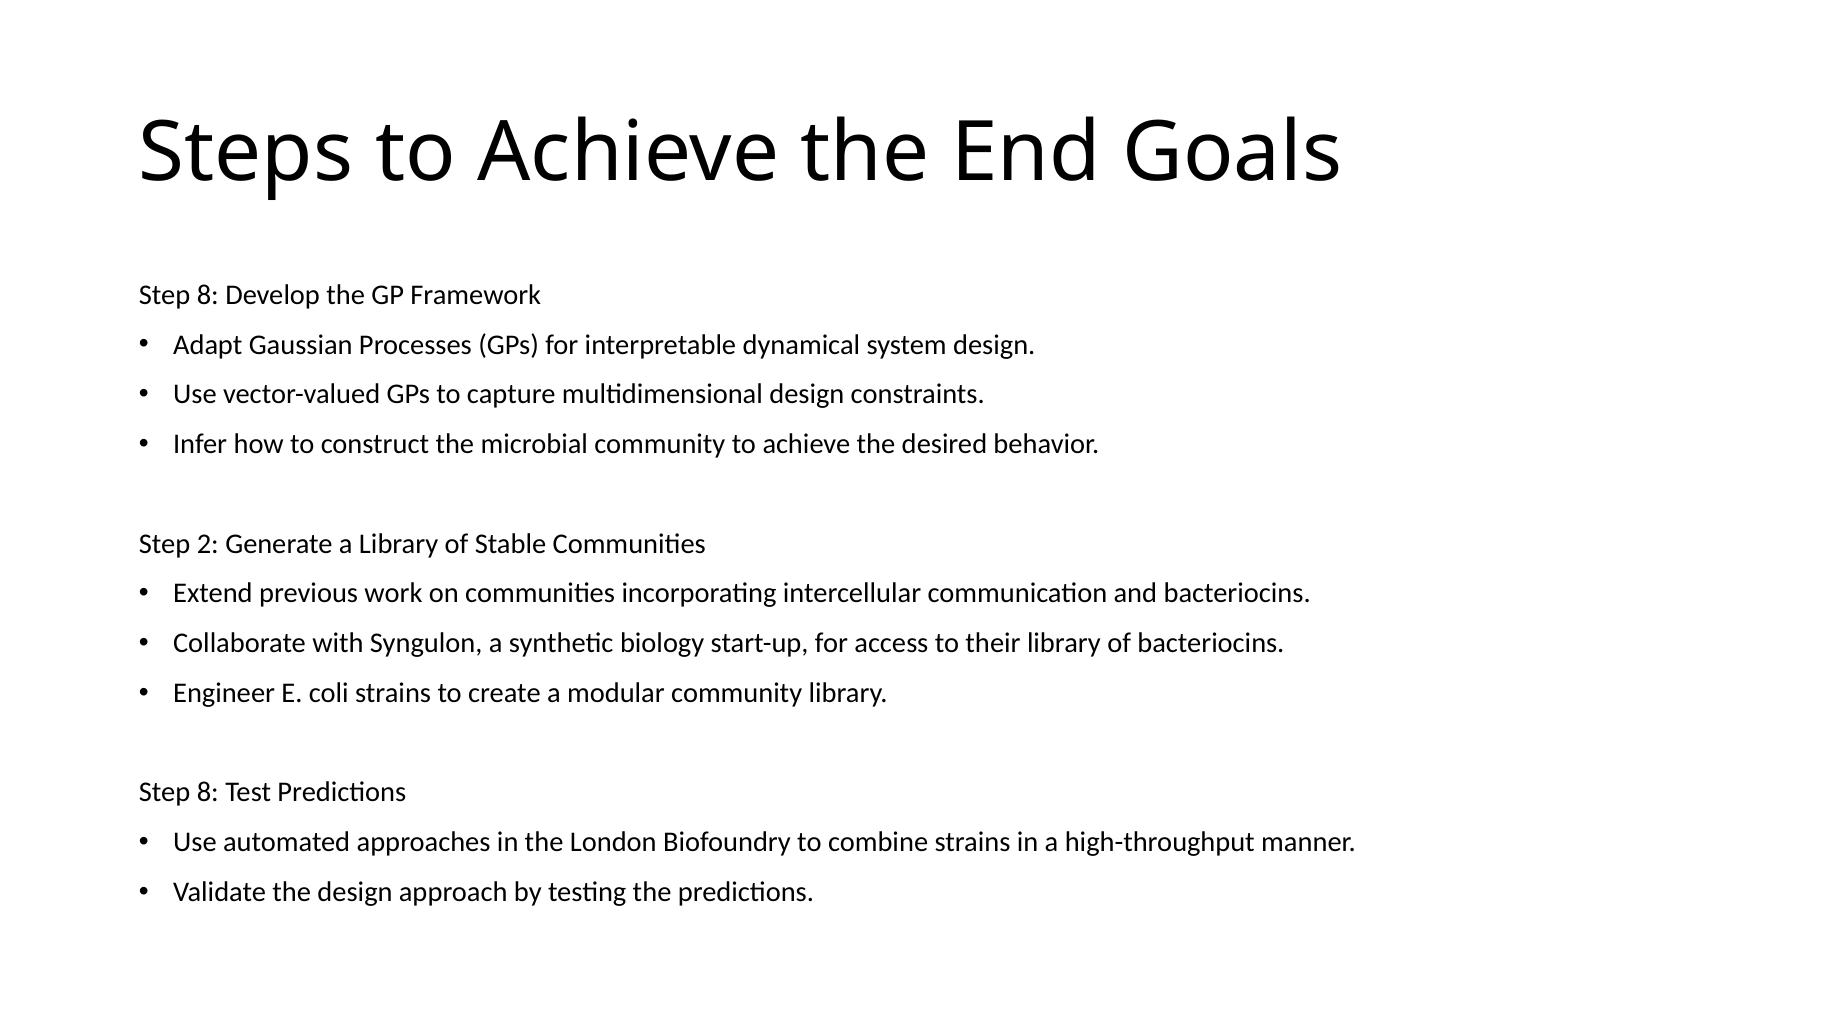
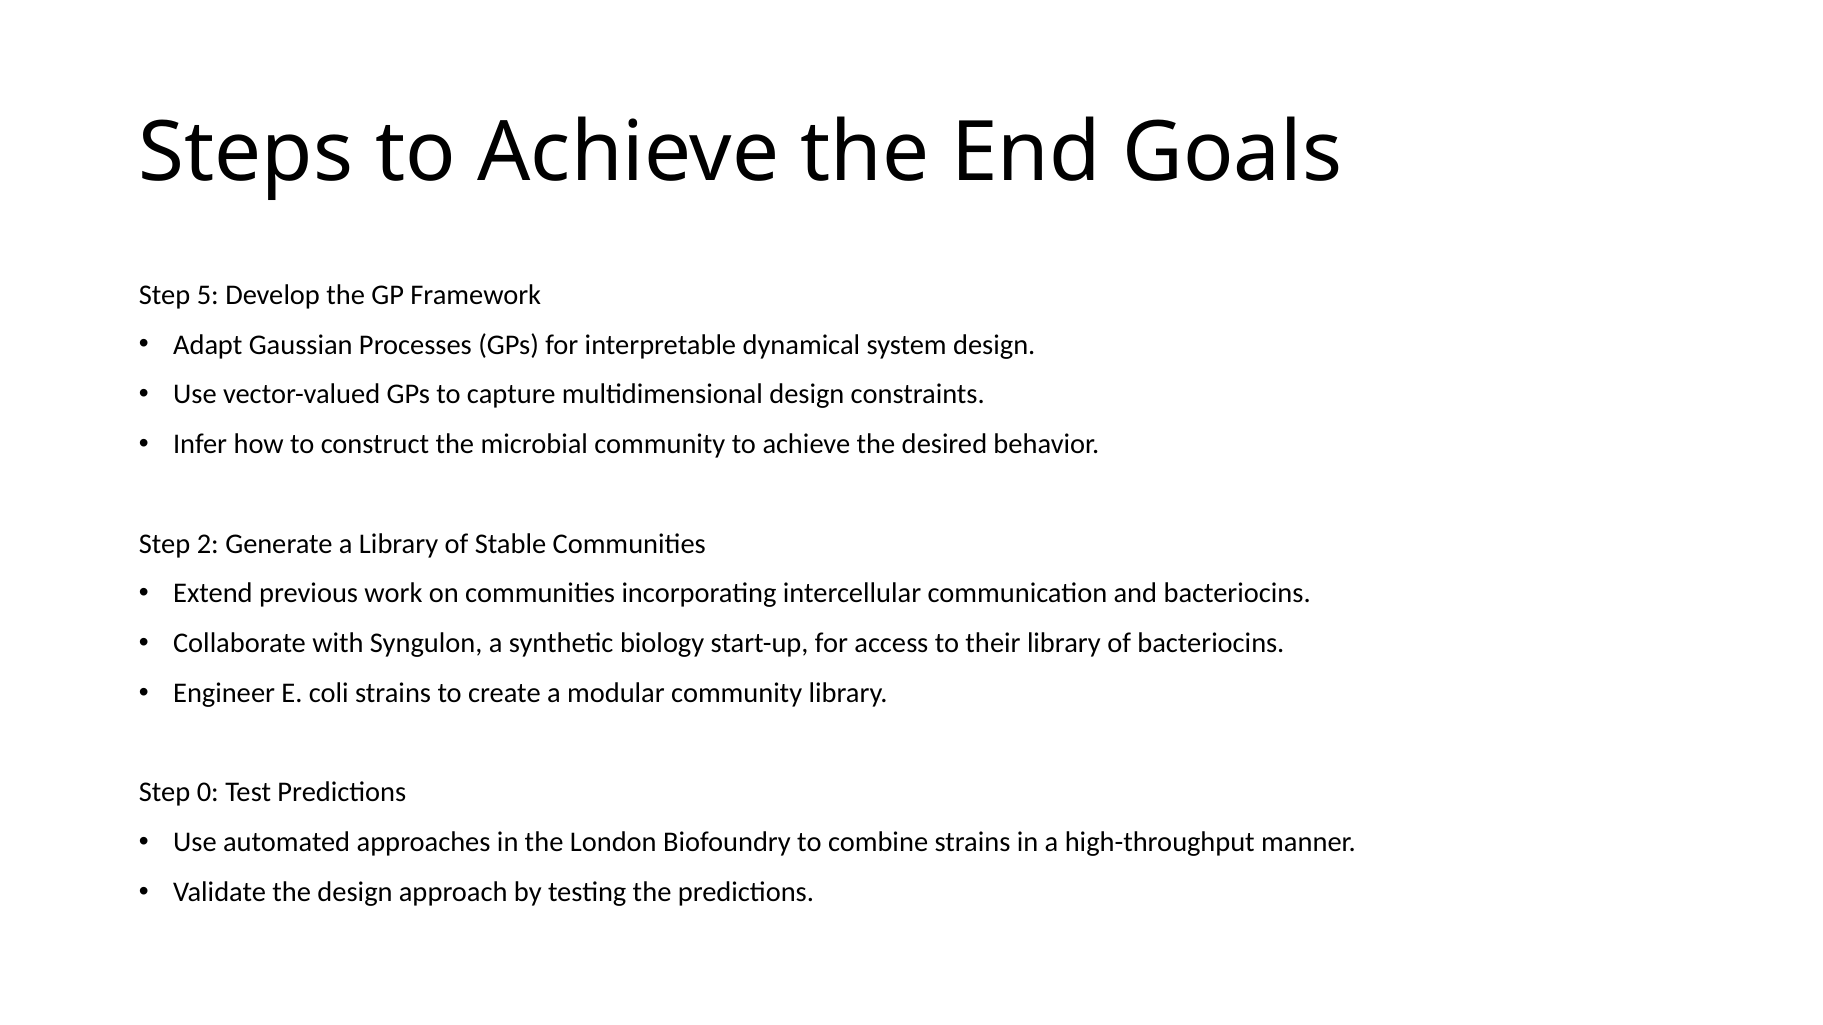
8: 8 -> 5 (208, 295)
8: 8 -> 0 (208, 793)
